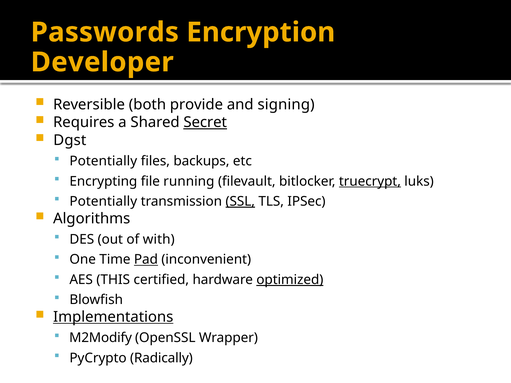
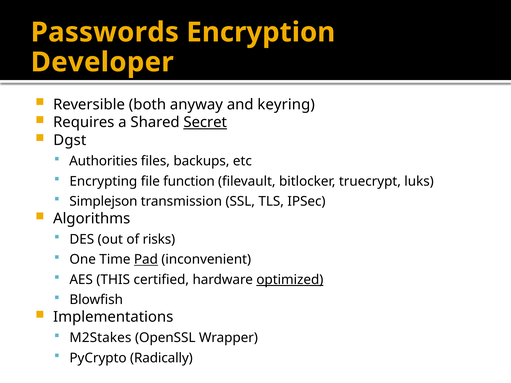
provide: provide -> anyway (196, 105)
signing: signing -> keyring (286, 105)
Potentially: Potentially -> Authorities (103, 161)
running: running -> function (189, 181)
truecrypt underline: present -> none (370, 181)
Potentially: Potentially -> Simplejson (103, 202)
SSL underline: present -> none (240, 202)
with: with -> risks (159, 240)
Implementations underline: present -> none (113, 317)
M2Modify: M2Modify -> M2Stakes (100, 338)
